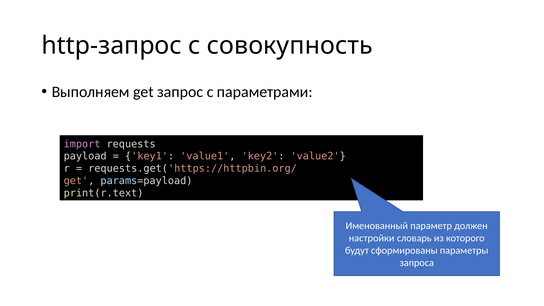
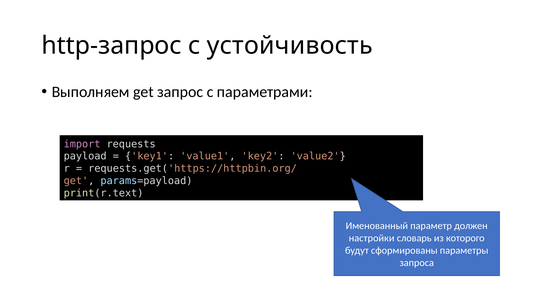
совокупность: совокупность -> устойчивость (290, 46)
